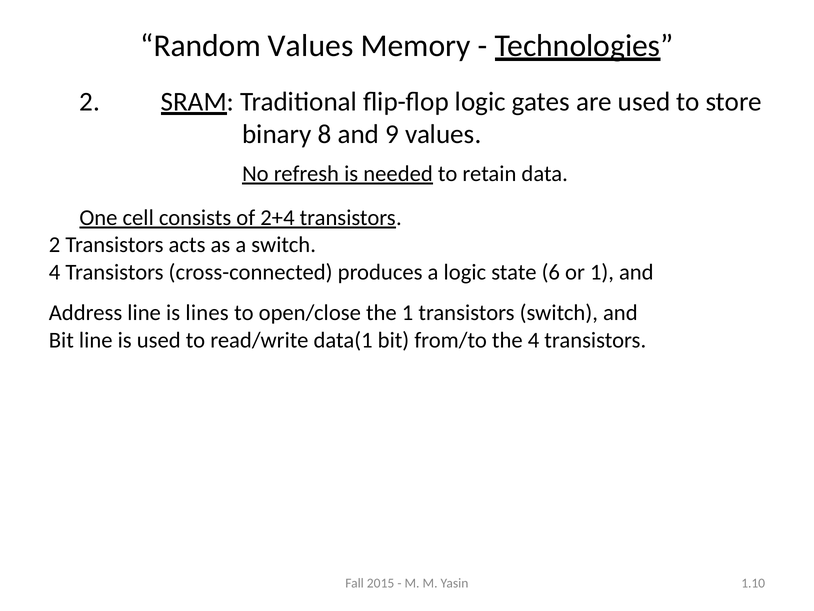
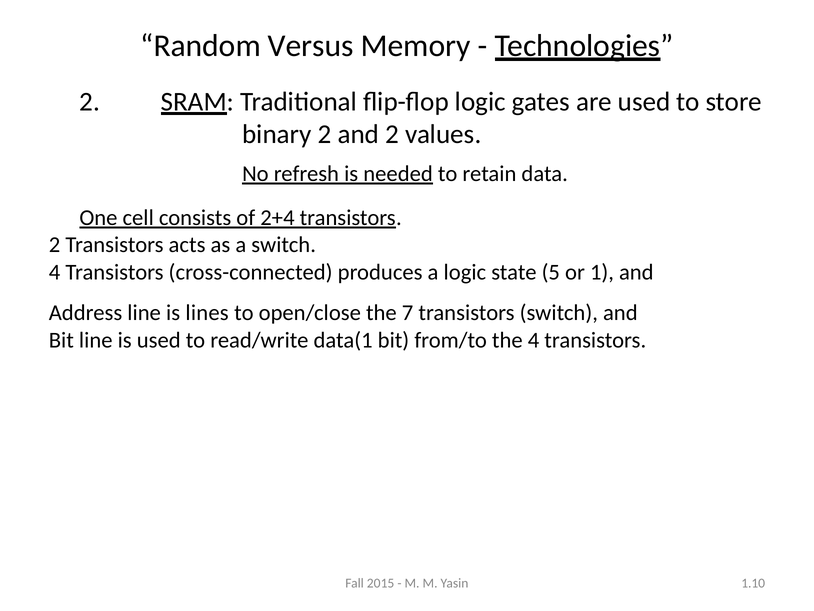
Random Values: Values -> Versus (311, 46)
binary 8: 8 -> 2 (325, 134)
and 9: 9 -> 2 (392, 134)
6: 6 -> 5 (551, 272)
the 1: 1 -> 7 (408, 313)
